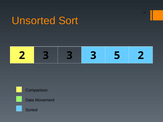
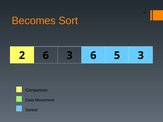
Unsorted: Unsorted -> Becomes (34, 21)
2 3: 3 -> 6 (46, 56)
3: 3 -> 6 (93, 56)
5 2: 2 -> 3 (141, 56)
